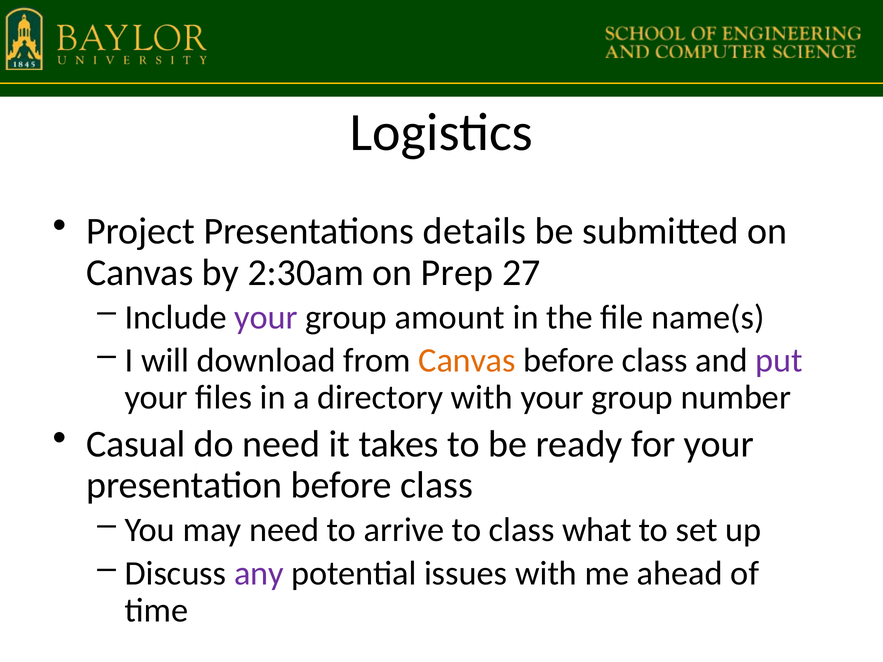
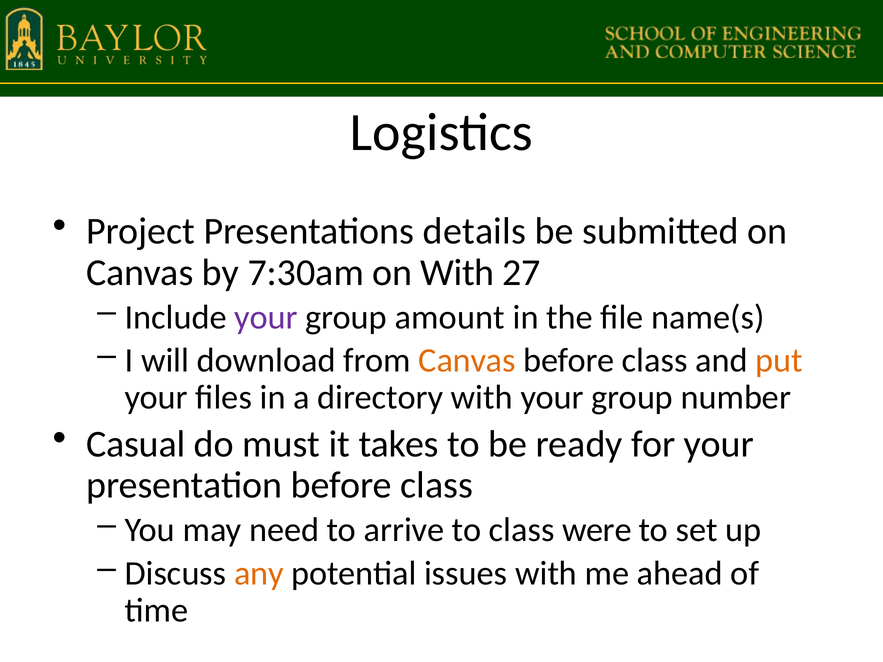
2:30am: 2:30am -> 7:30am (306, 273)
on Prep: Prep -> With (457, 273)
put colour: purple -> orange (779, 361)
do need: need -> must (281, 444)
what: what -> were (597, 530)
any colour: purple -> orange (259, 574)
